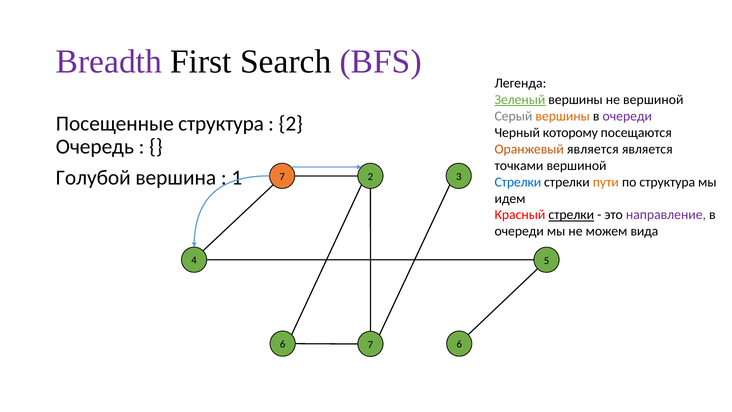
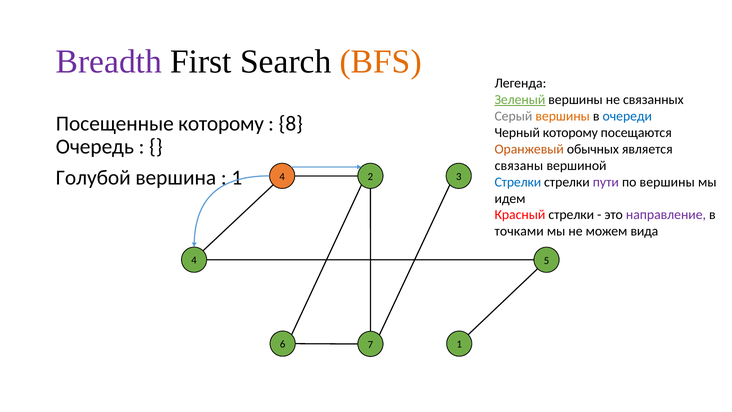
BFS colour: purple -> orange (381, 61)
не вершиной: вершиной -> связанных (653, 100)
очереди colour: purple -> blue (627, 116)
Посещенные структура: структура -> которому (221, 124)
2: 2 -> 8 (291, 124)
Оранжевый является: является -> обычных (593, 149)
точками: точками -> связаны (519, 165)
1 7: 7 -> 4 (282, 176)
пути colour: orange -> purple (606, 182)
по структура: структура -> вершины (667, 182)
стрелки underline: present -> none (571, 215)
очереди: очереди -> точками (519, 231)
7 6: 6 -> 1 (459, 344)
